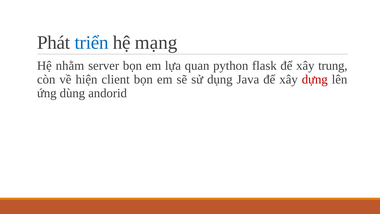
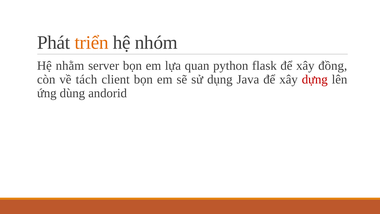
triển colour: blue -> orange (92, 43)
mạng: mạng -> nhóm (156, 43)
trung: trung -> đồng (333, 66)
hiện: hiện -> tách (86, 79)
